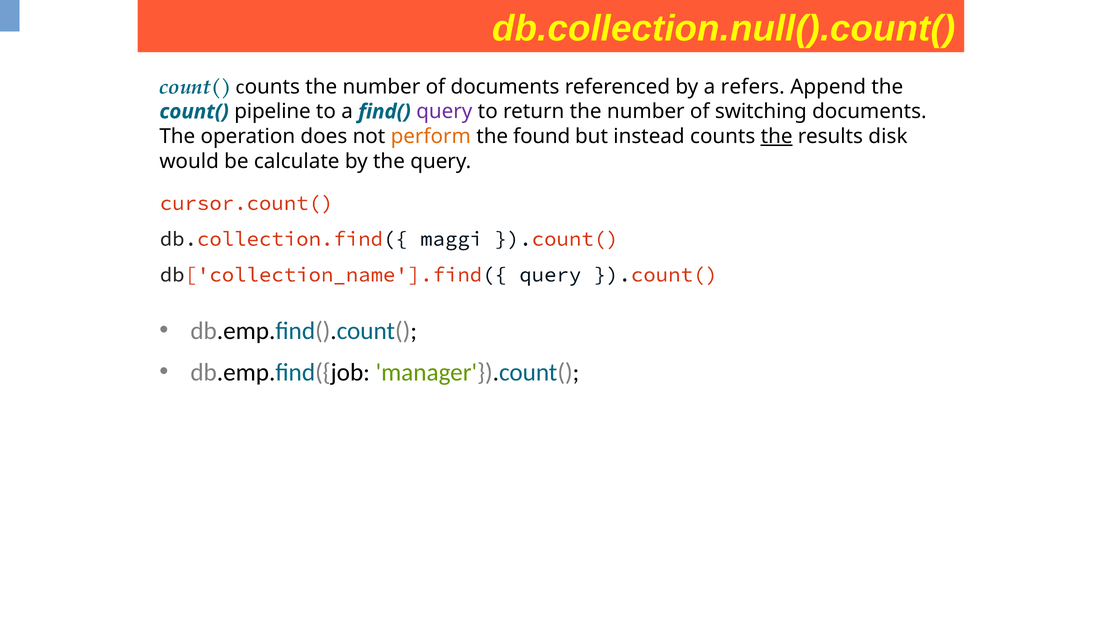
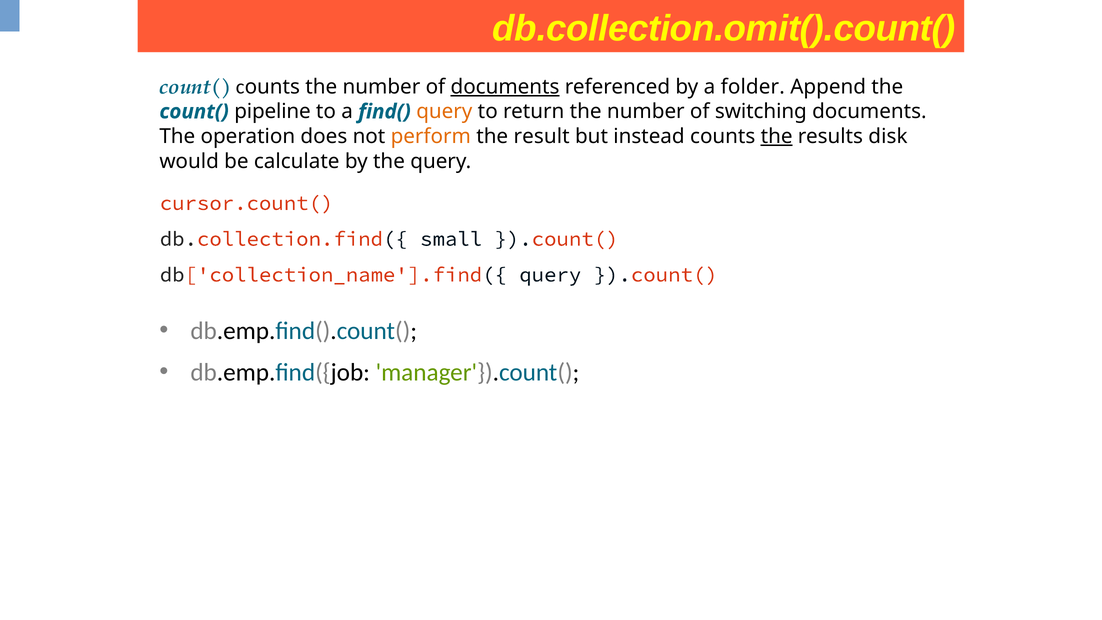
db.collection.null().count(: db.collection.null().count( -> db.collection.omit().count( (724, 29)
documents underline: none -> present (505, 87)
refers: refers -> folder (753, 87)
query colour: purple -> orange (444, 112)
found: found -> result (542, 136)
maggi: maggi -> small (451, 239)
